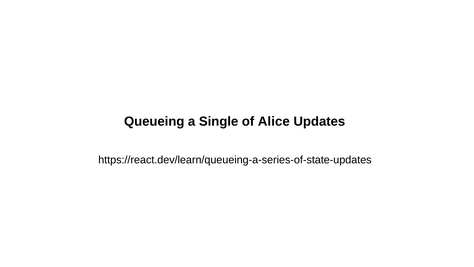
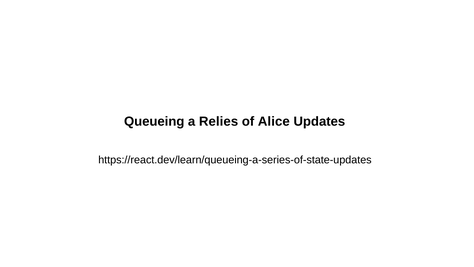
Single: Single -> Relies (219, 121)
